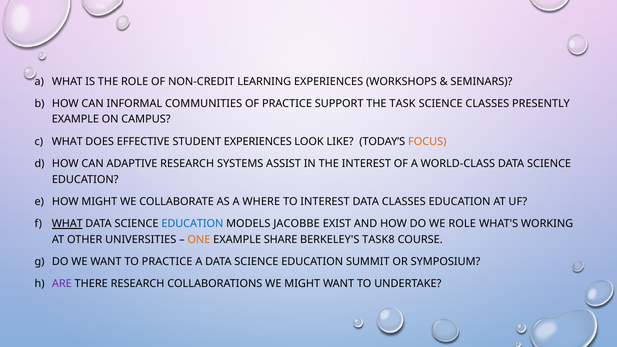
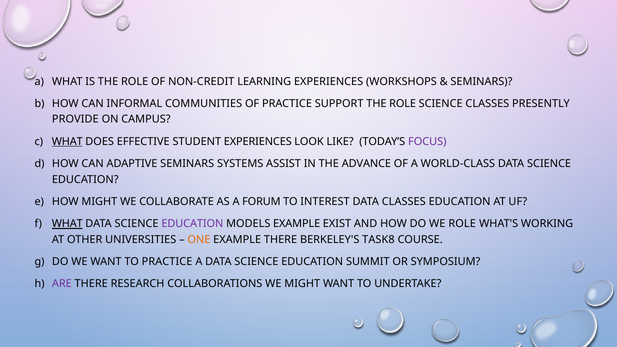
SUPPORT THE TASK: TASK -> ROLE (403, 104)
EXAMPLE: EXAMPLE -> PROVIDE (75, 119)
WHAT underline: none -> present (67, 142)
FOCUS colour: orange -> purple (427, 142)
ADAPTIVE RESEARCH: RESEARCH -> SEMINARS (187, 164)
THE INTEREST: INTEREST -> ADVANCE (366, 164)
WHERE: WHERE -> FORUM (261, 202)
EDUCATION colour: blue -> purple (192, 224)
MODELS JACOBBE: JACOBBE -> EXAMPLE (297, 224)
EXAMPLE SHARE: SHARE -> THERE (281, 240)
